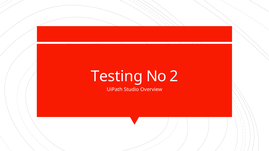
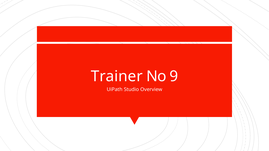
Testing: Testing -> Trainer (117, 76)
2: 2 -> 9 (174, 76)
